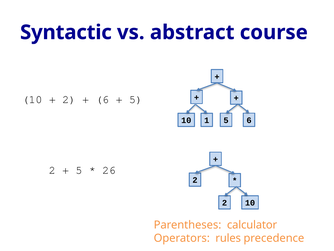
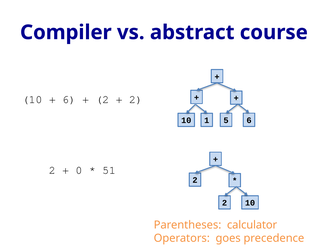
Syntactic: Syntactic -> Compiler (66, 32)
2: 2 -> 6 (69, 99)
6: 6 -> 2 (102, 99)
5: 5 -> 2 (136, 99)
5: 5 -> 0 (79, 170)
26: 26 -> 51 (109, 170)
rules: rules -> goes (228, 238)
